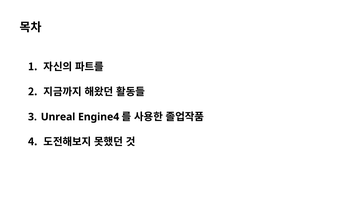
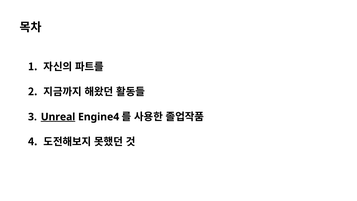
Unreal underline: none -> present (58, 117)
